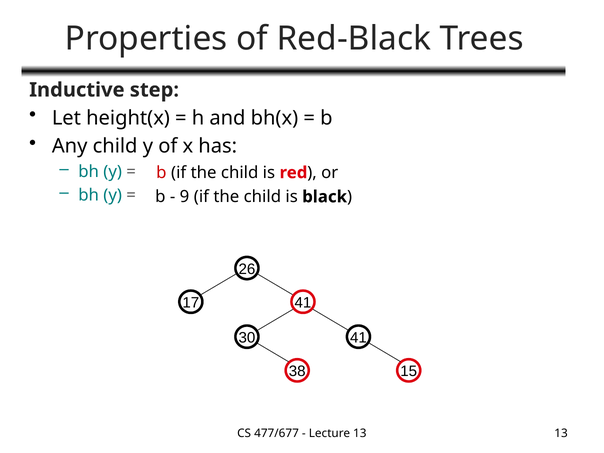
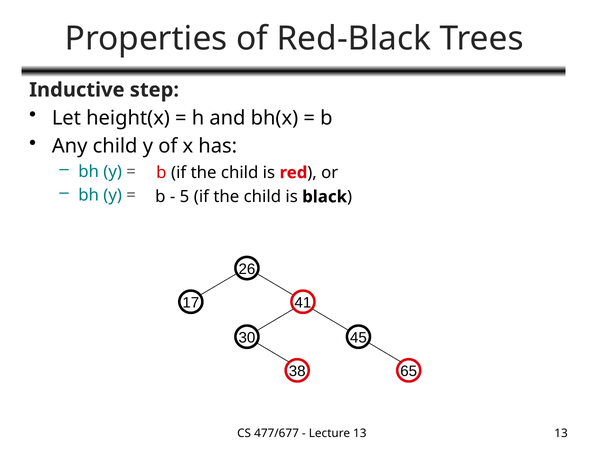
9: 9 -> 5 (184, 197)
30 41: 41 -> 45 (358, 338)
15: 15 -> 65 (409, 371)
